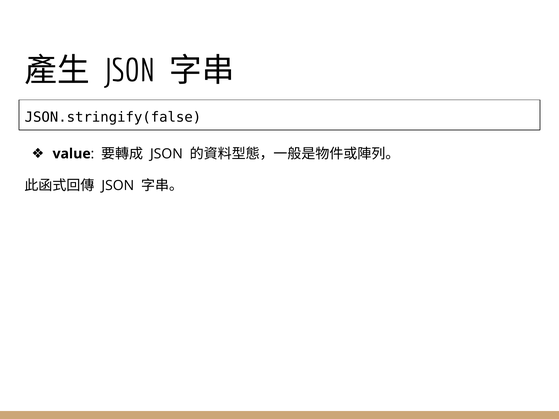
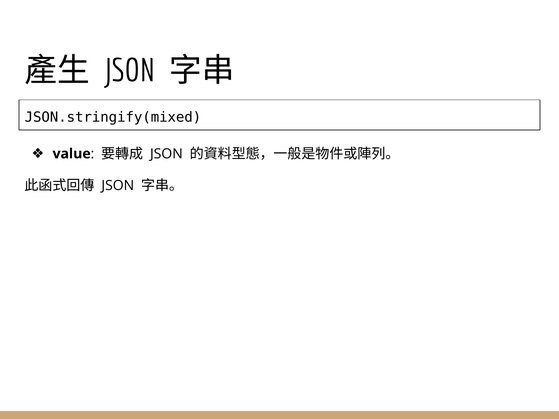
JSON.stringify(false: JSON.stringify(false -> JSON.stringify(mixed (113, 117)
